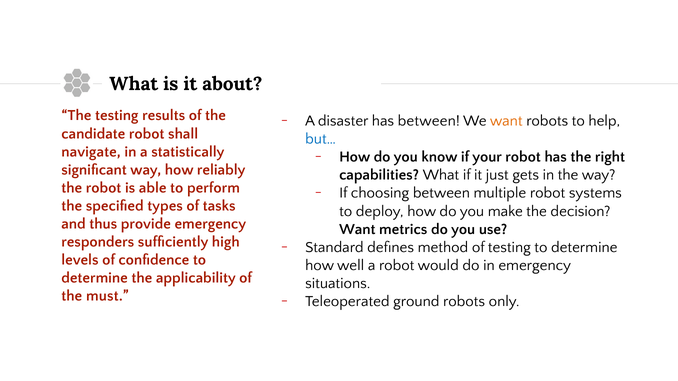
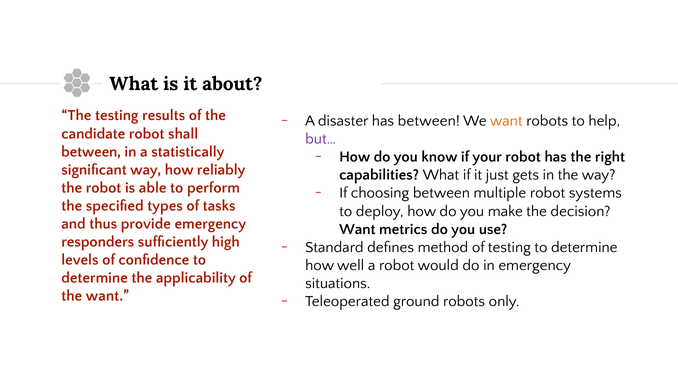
but… colour: blue -> purple (321, 139)
navigate: navigate -> between (91, 152)
the must: must -> want (107, 296)
